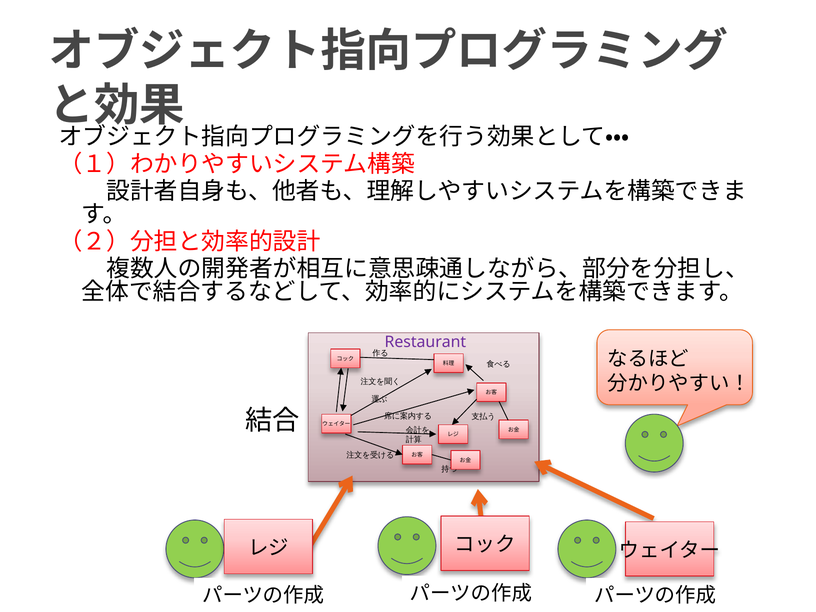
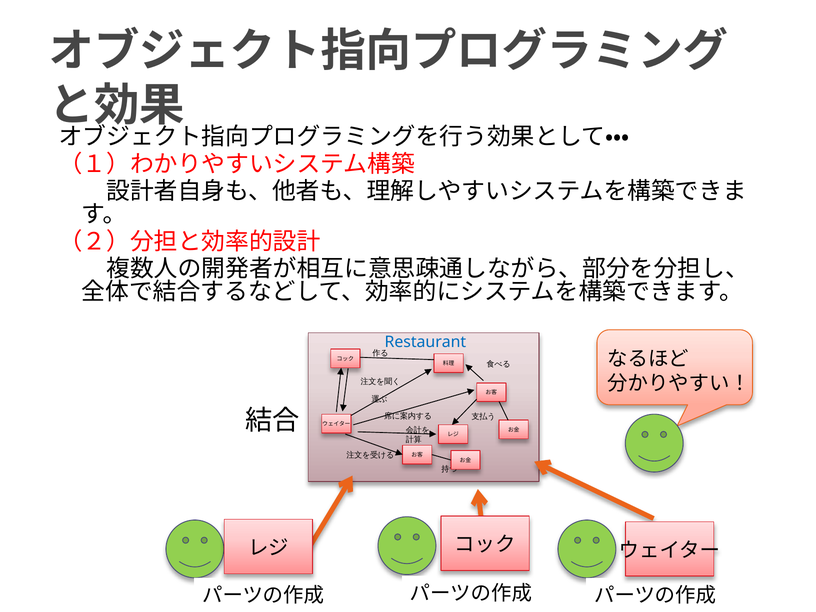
Restaurant colour: purple -> blue (425, 342)
